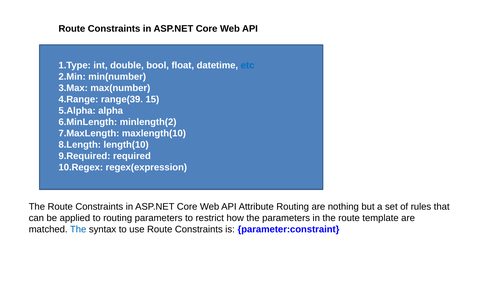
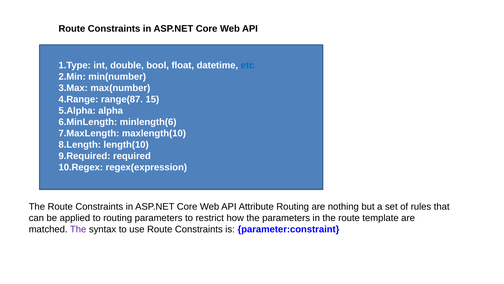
range(39: range(39 -> range(87 (122, 99)
minlength(2: minlength(2 -> minlength(6 (148, 122)
The colour: blue -> purple (78, 229)
